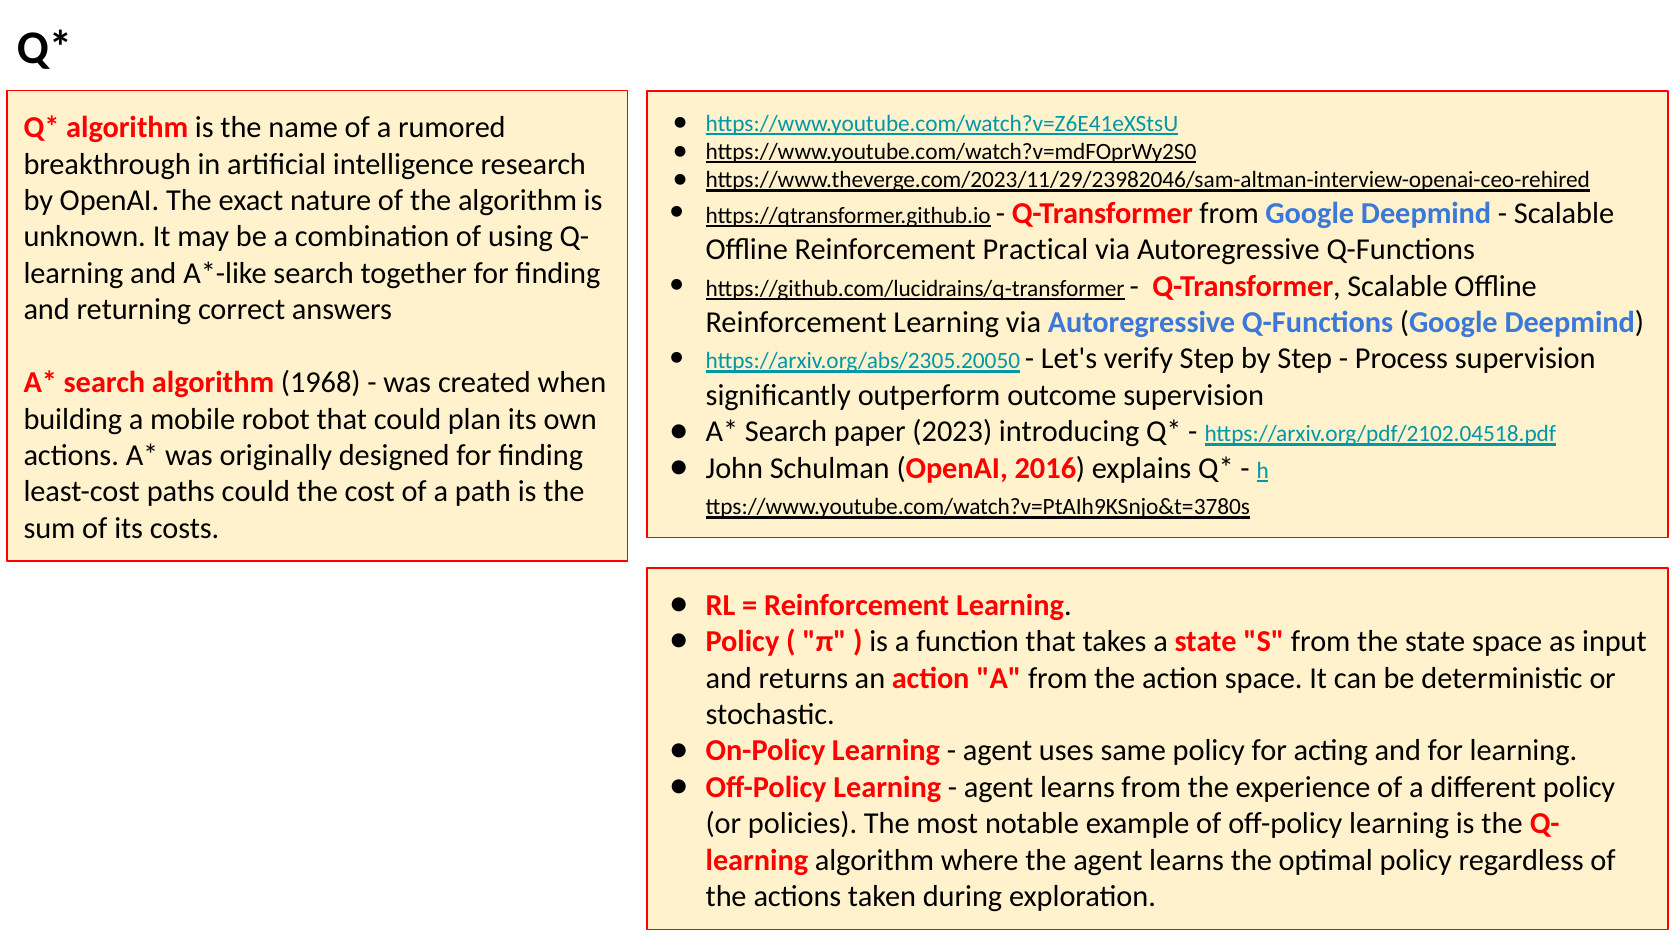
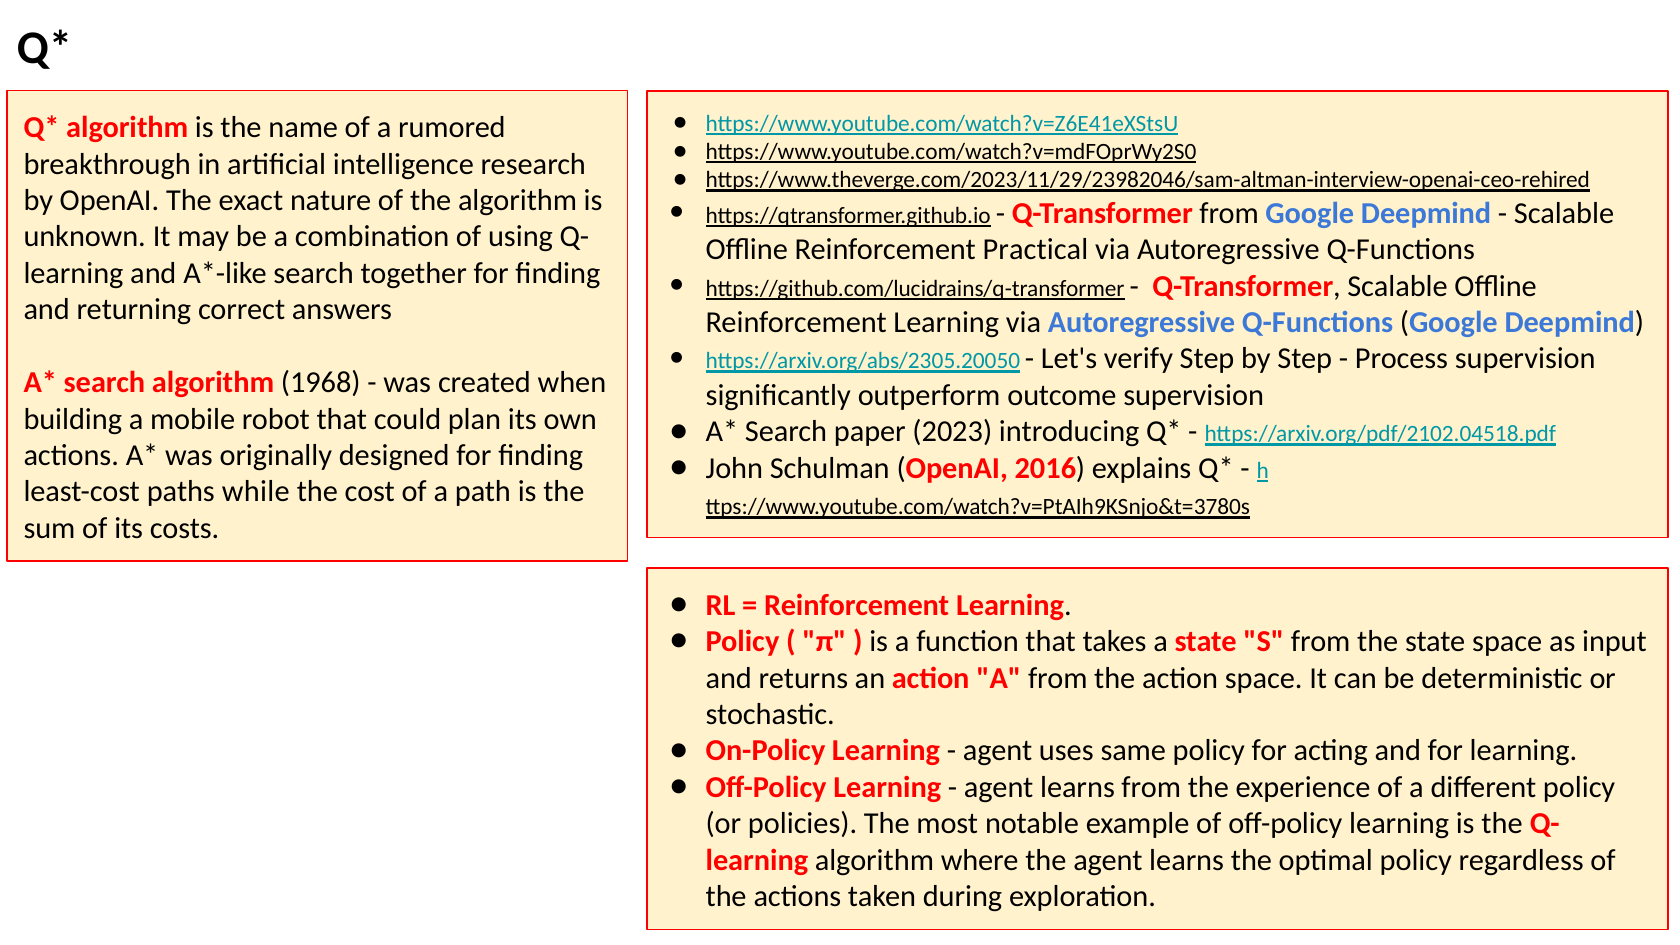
paths could: could -> while (256, 492)
